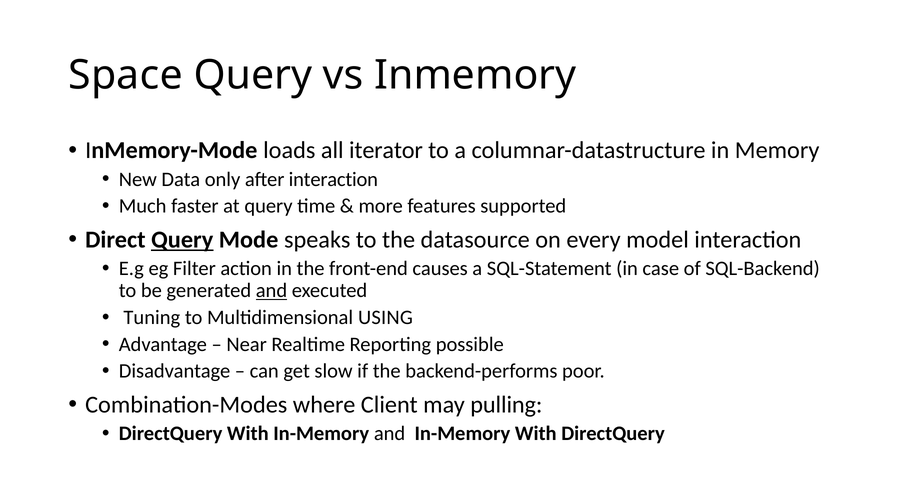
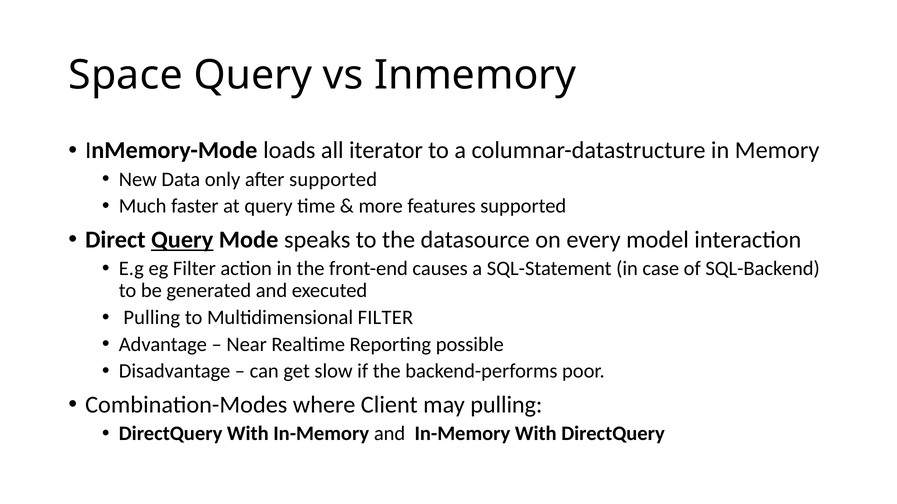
after interaction: interaction -> supported (333, 180)
and underline: present -> none (271, 291)
Tuning: Tuning -> Pulling (152, 318)
Multidimensional USING: USING -> FILTER (385, 318)
